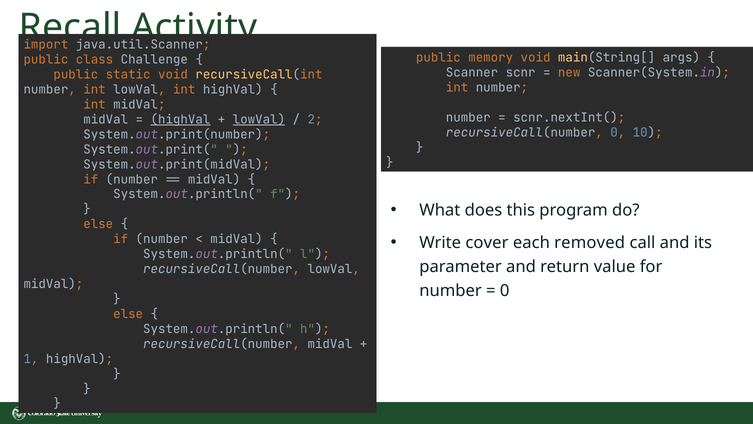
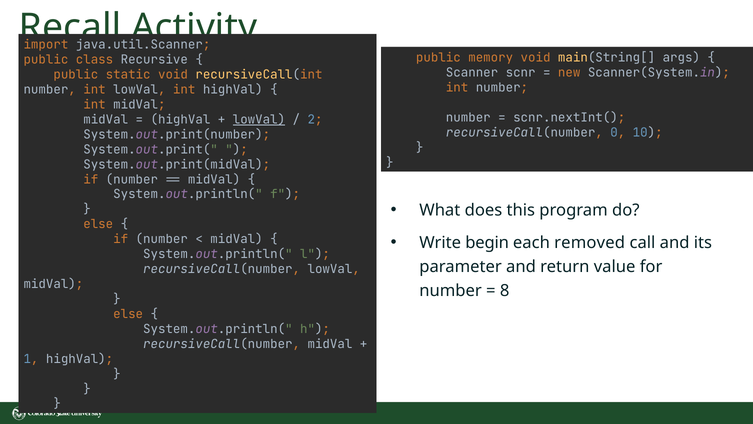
Challenge: Challenge -> Recursive (154, 60)
highVal underline: present -> none (180, 119)
cover: cover -> begin (487, 242)
0: 0 -> 8 (505, 290)
